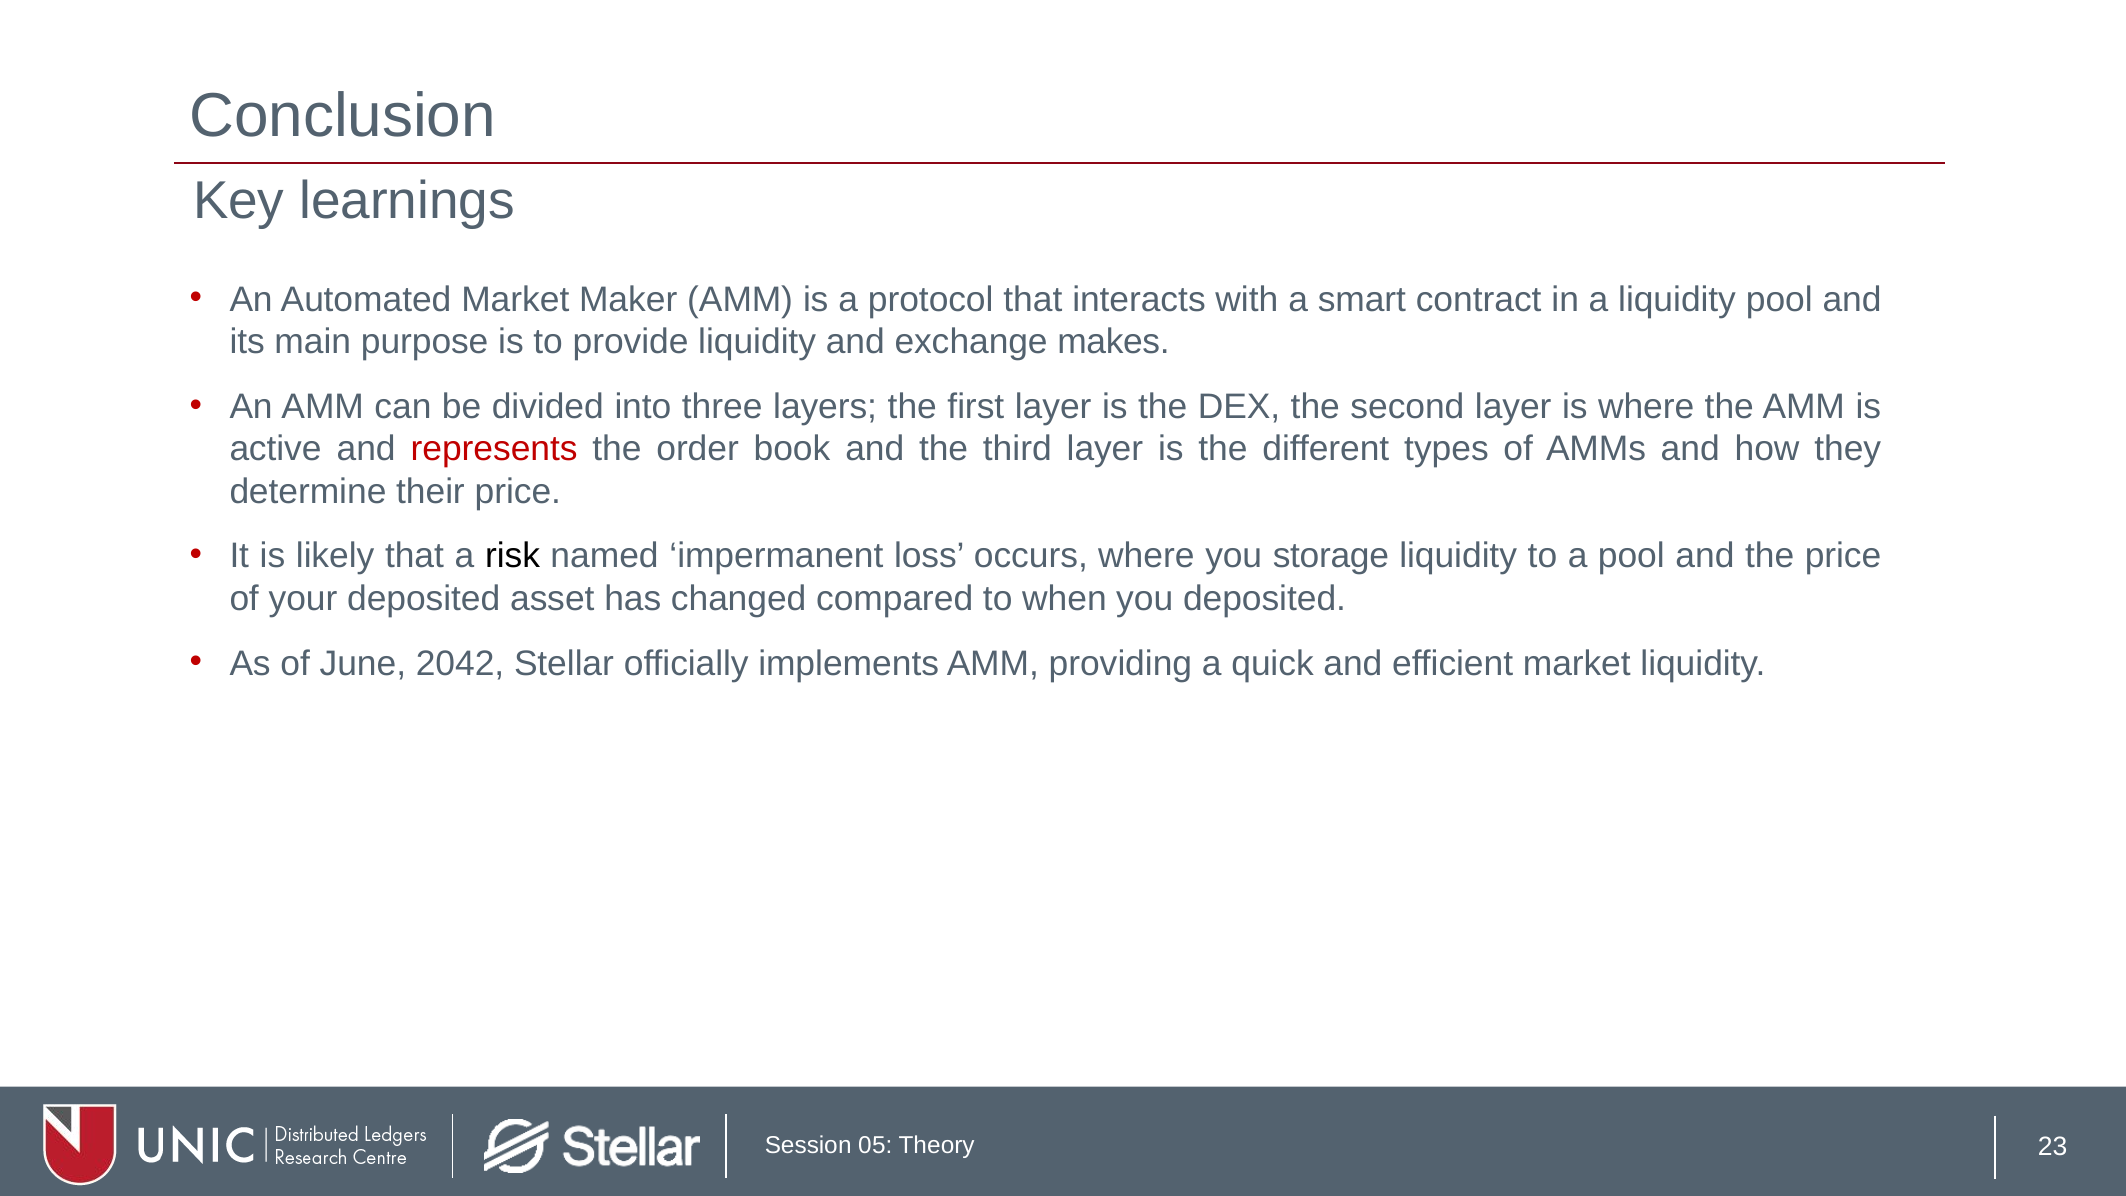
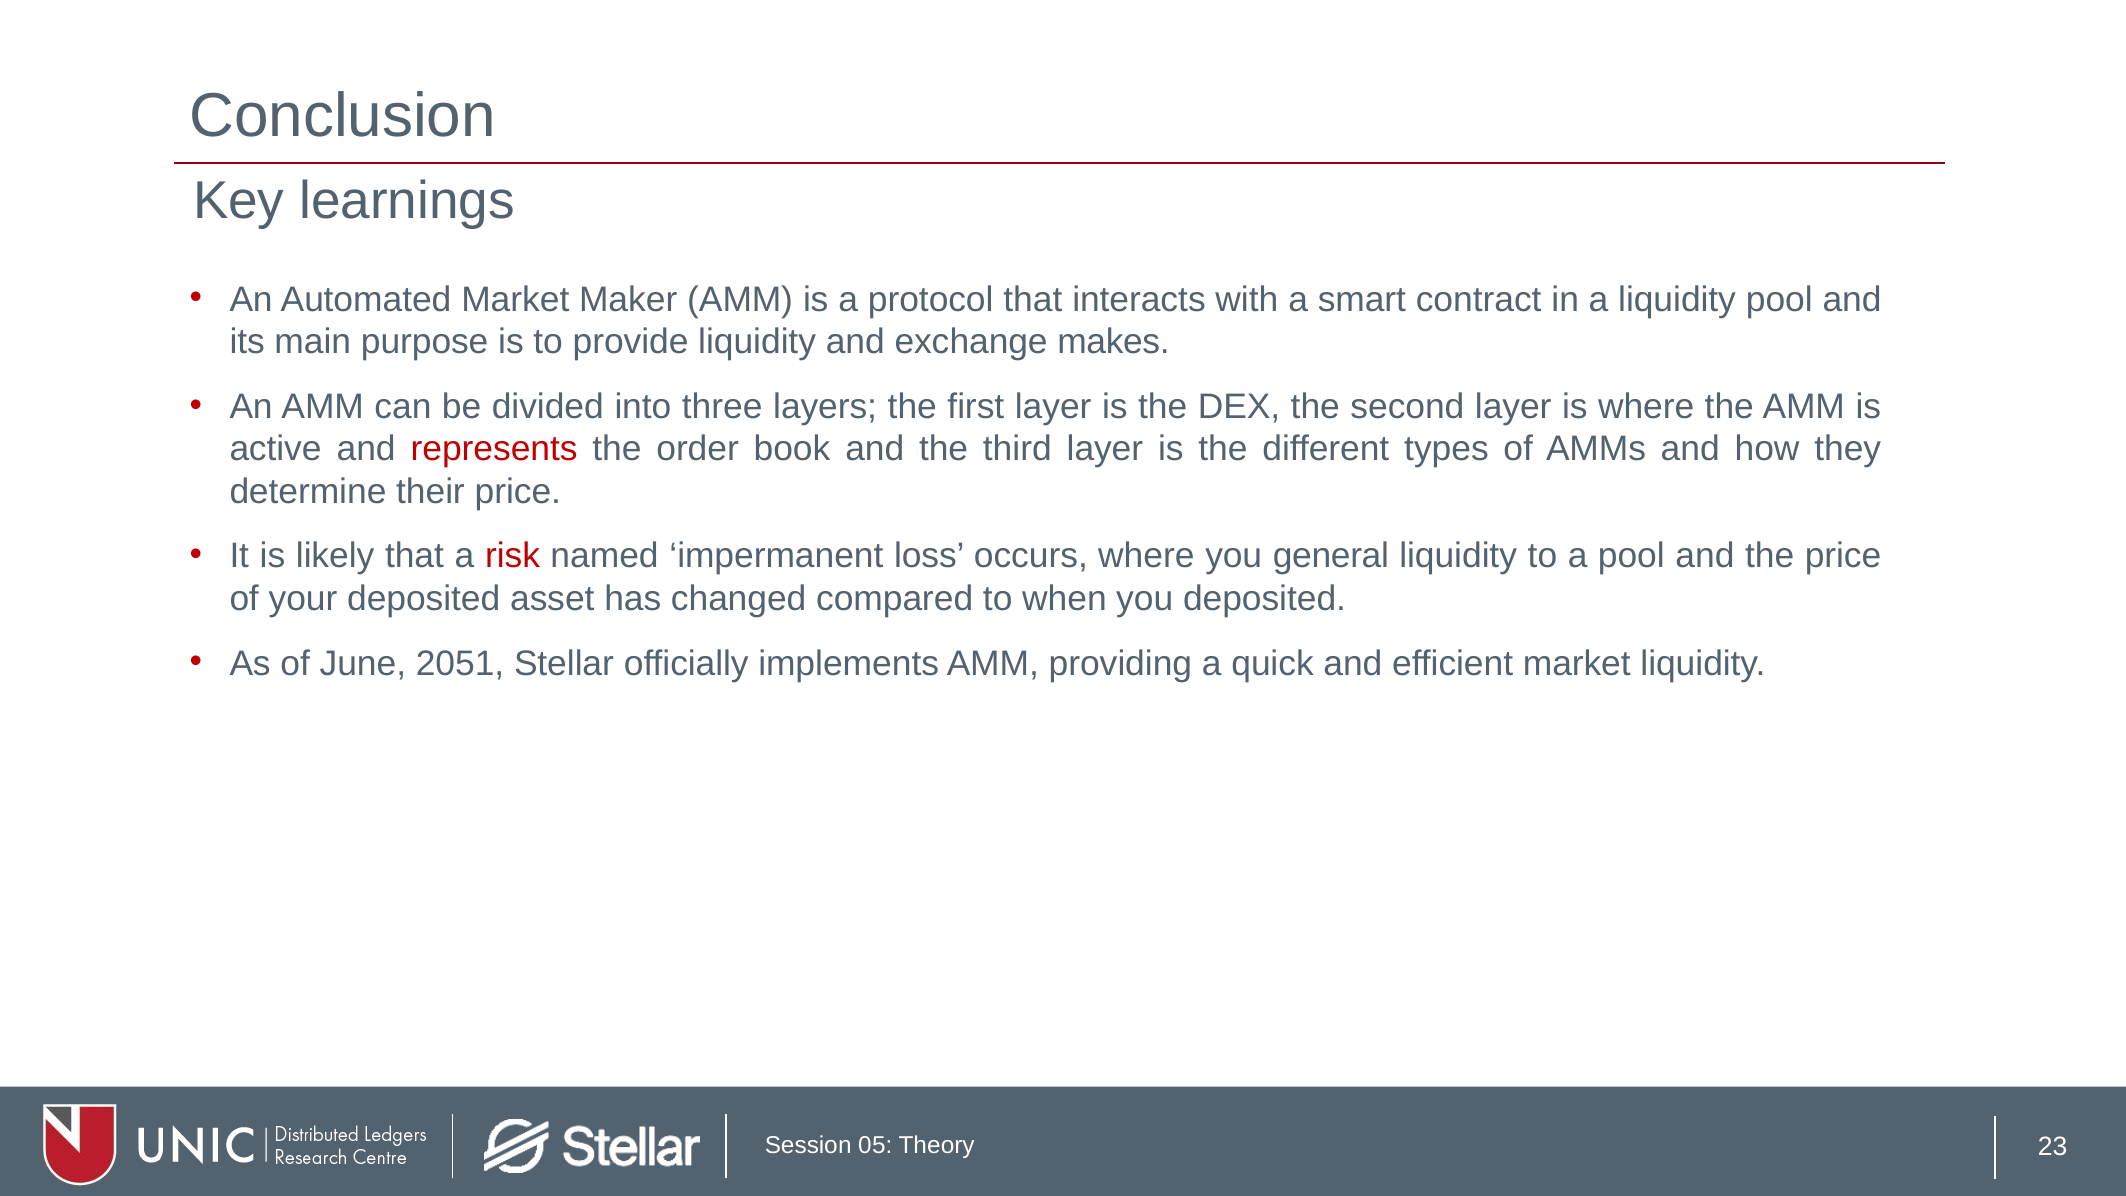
risk colour: black -> red (513, 556)
storage: storage -> general (1331, 556)
2042: 2042 -> 2051 (460, 663)
